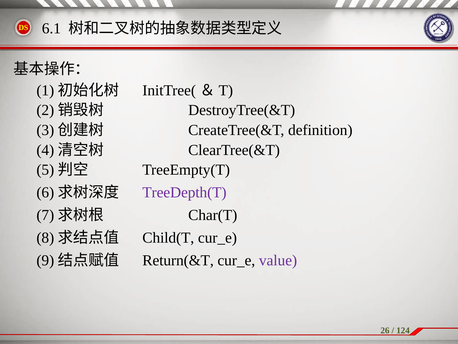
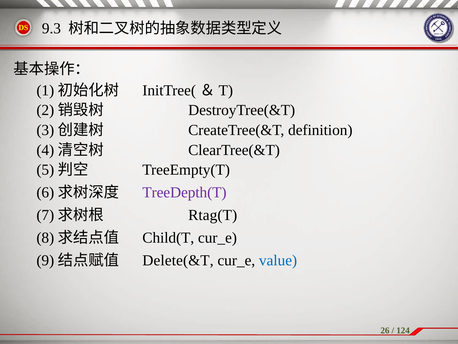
6.1: 6.1 -> 9.3 (51, 28)
Char(T: Char(T -> Rtag(T (213, 215)
Return(&T: Return(&T -> Delete(&T (178, 260)
value colour: purple -> blue (278, 260)
